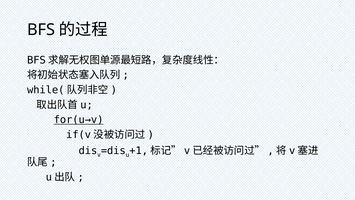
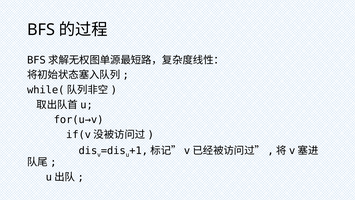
for(u→v underline: present -> none (79, 120)
